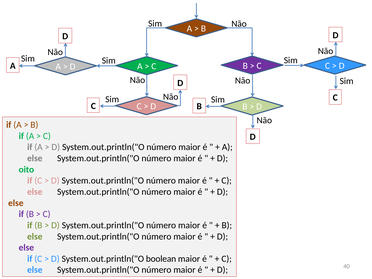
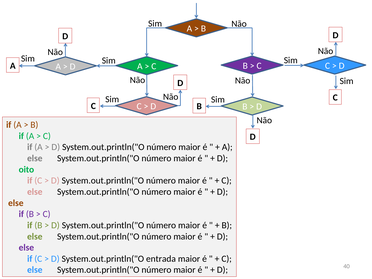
boolean: boolean -> entrada (161, 259)
